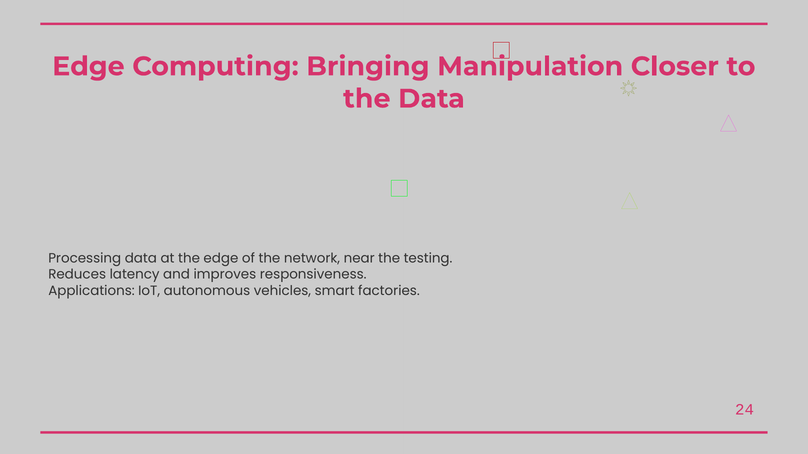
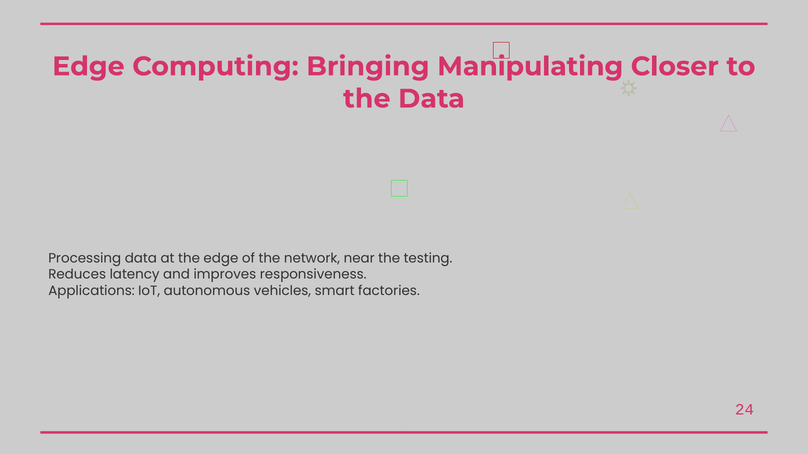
Manipulation: Manipulation -> Manipulating (530, 67)
